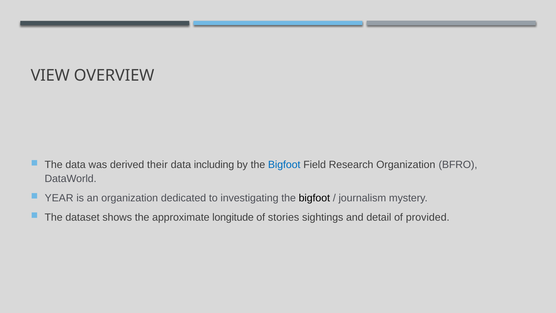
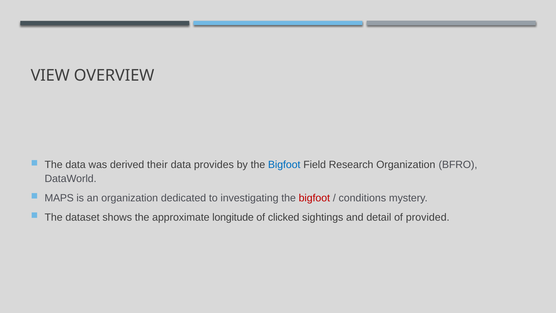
including: including -> provides (214, 165)
YEAR: YEAR -> MAPS (59, 198)
bigfoot colour: black -> red (314, 198)
journalism: journalism -> conditions (362, 198)
stories: stories -> clicked (284, 217)
